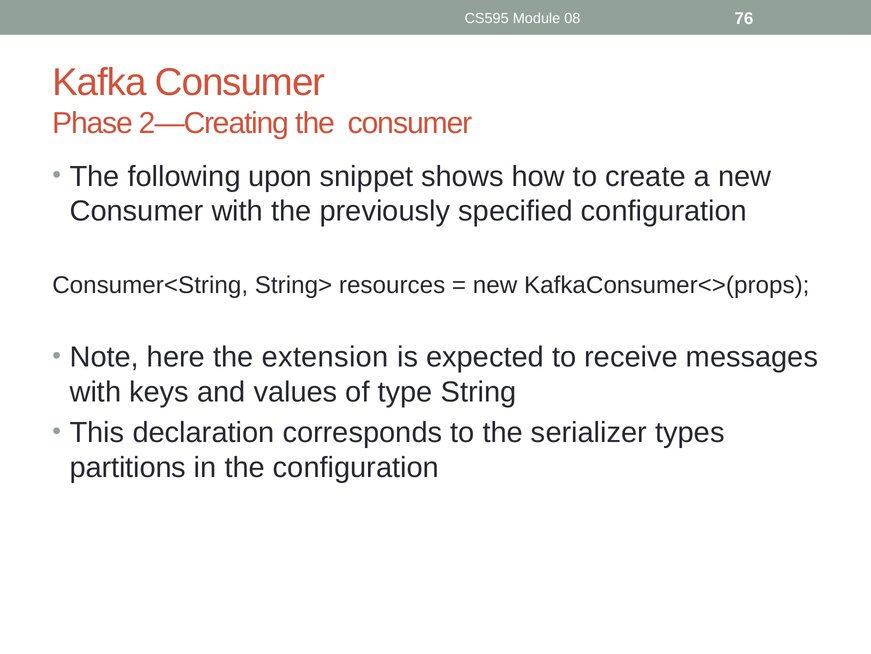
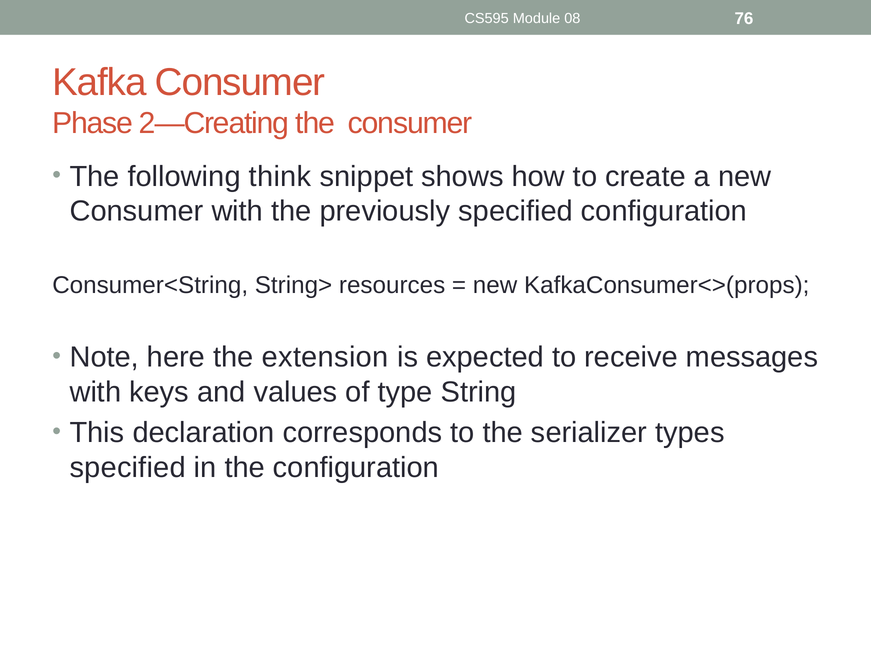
upon: upon -> think (280, 176)
partitions: partitions -> specified (128, 467)
